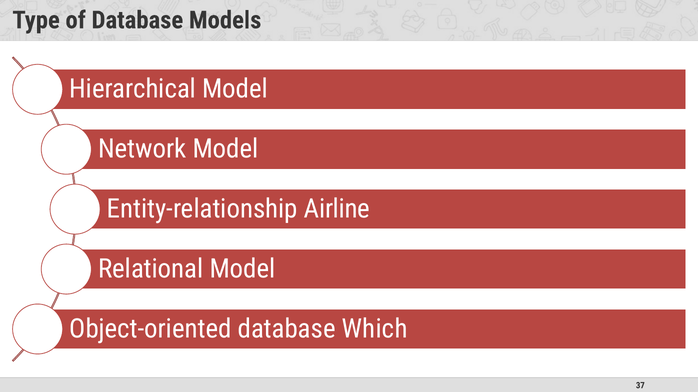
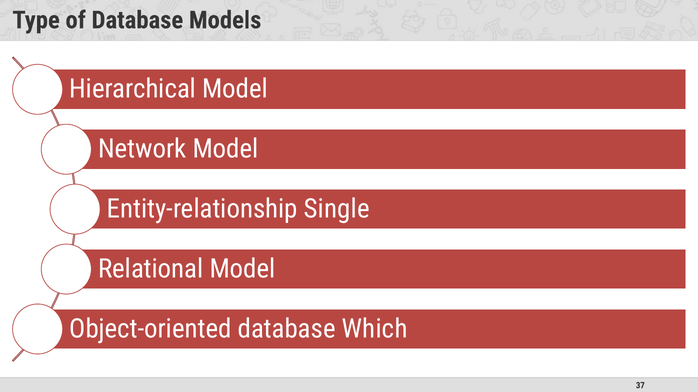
Airline: Airline -> Single (337, 209)
